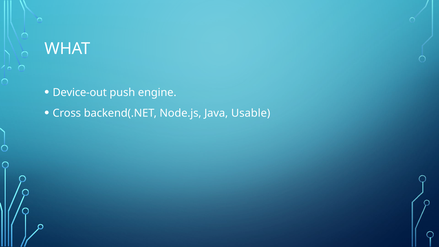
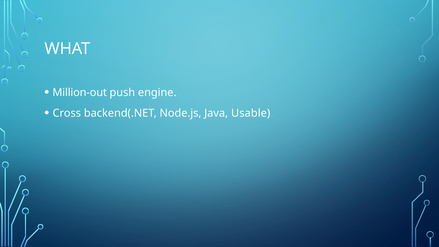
Device-out: Device-out -> Million-out (80, 93)
